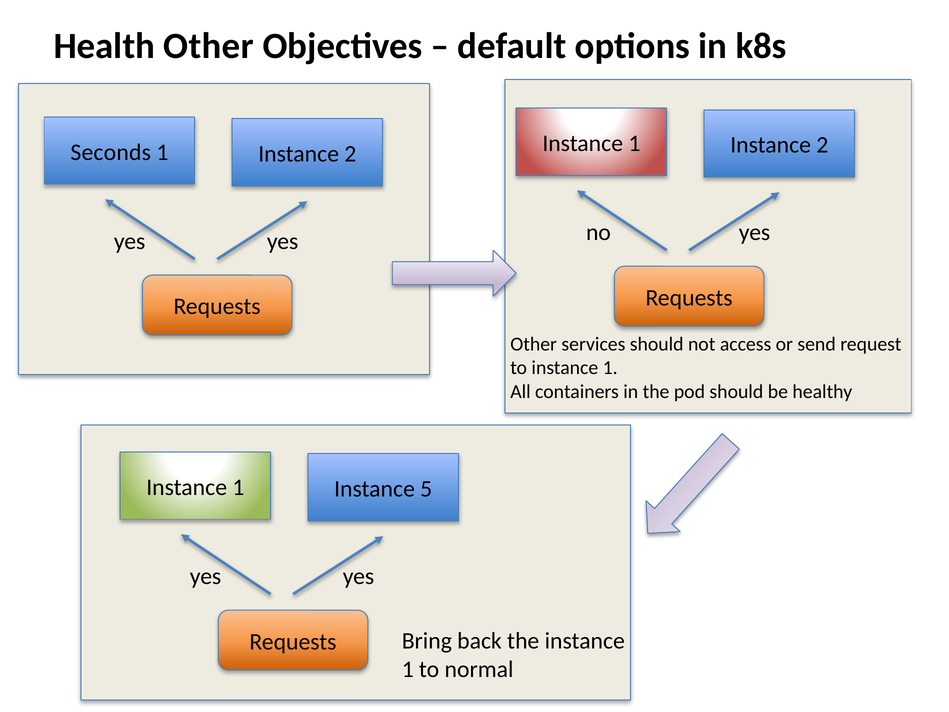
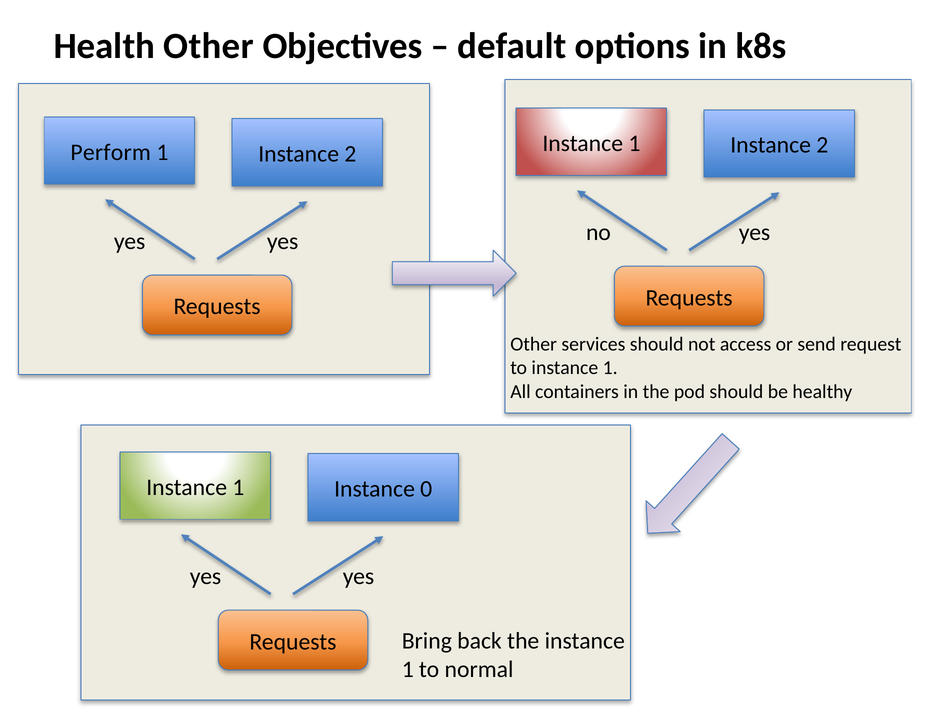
Seconds: Seconds -> Perform (111, 152)
5: 5 -> 0 (426, 489)
